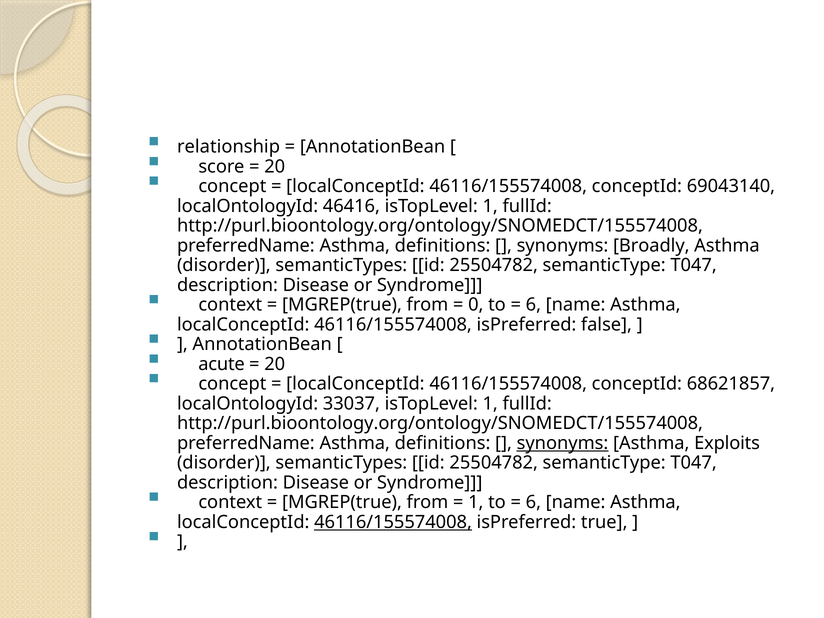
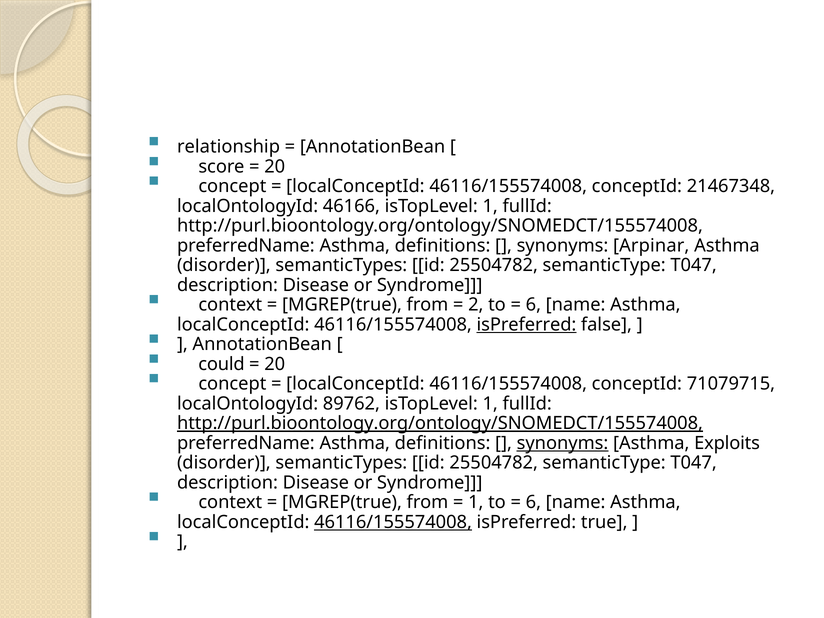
69043140: 69043140 -> 21467348 (731, 186)
46416: 46416 -> 46166 (351, 206)
Broadly: Broadly -> Arpinar (651, 246)
0: 0 -> 2 (476, 305)
isPreferred underline: none -> present (526, 325)
acute: acute -> could (222, 364)
68621857: 68621857 -> 71079715 (731, 384)
33037: 33037 -> 89762 (351, 404)
http://purl.bioontology.org/ontology/SNOMEDCT/155574008 underline: none -> present (440, 423)
